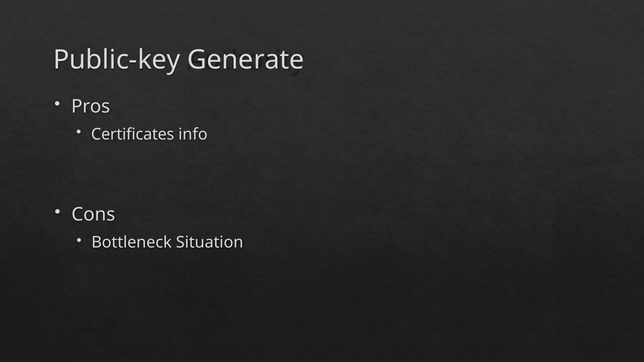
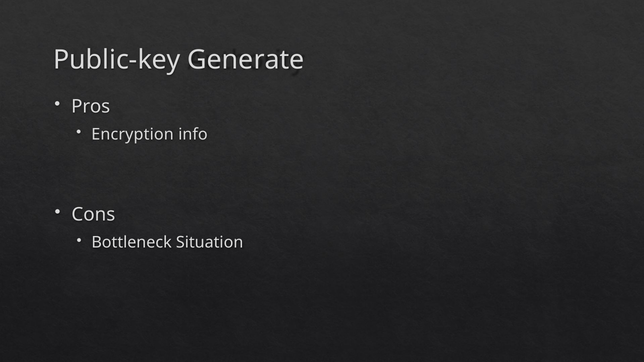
Certificates: Certificates -> Encryption (133, 134)
